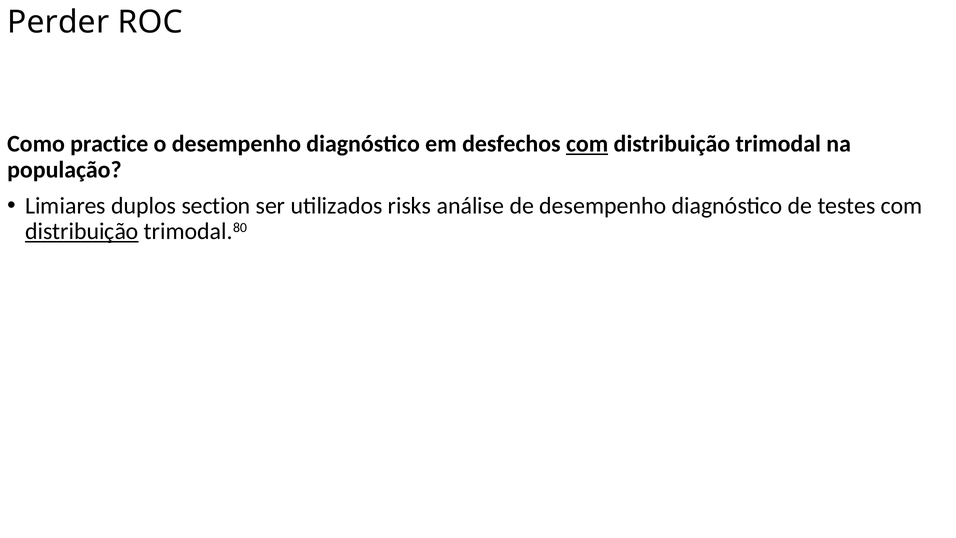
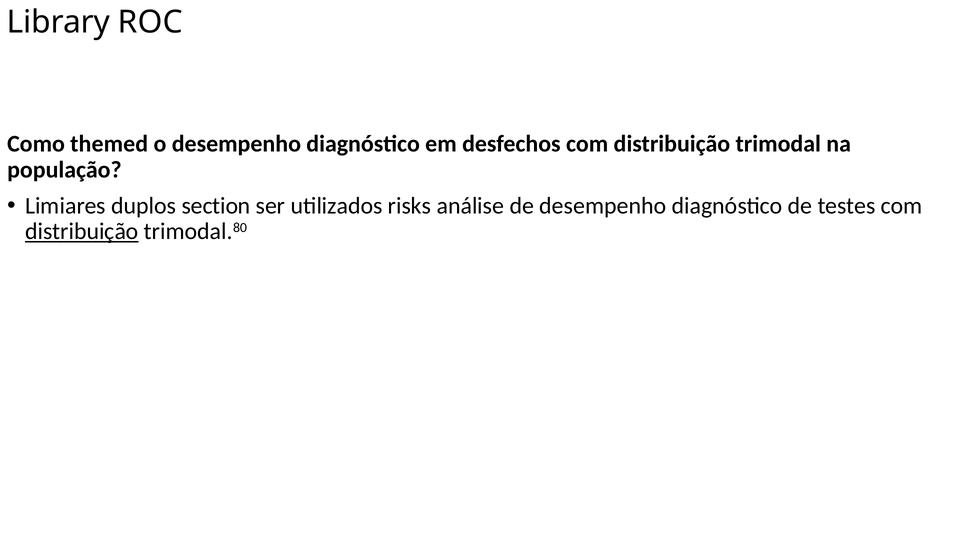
Perder: Perder -> Library (58, 22)
practice: practice -> themed (109, 144)
com underline: present -> none (587, 144)
